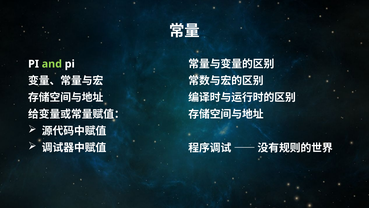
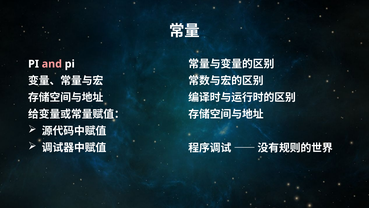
and colour: light green -> pink (52, 64)
